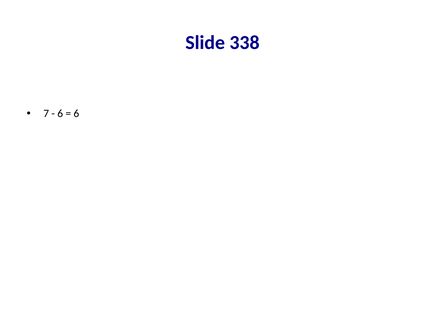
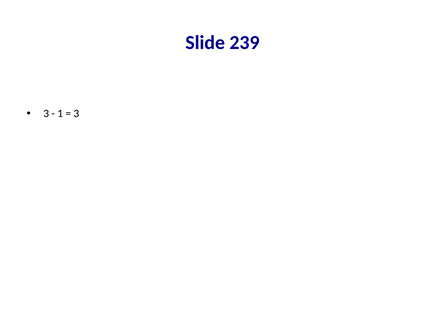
338: 338 -> 239 (244, 43)
7: 7 -> 3 (46, 114)
6: 6 -> 1 (60, 114)
6: 6 -> 3 (76, 114)
